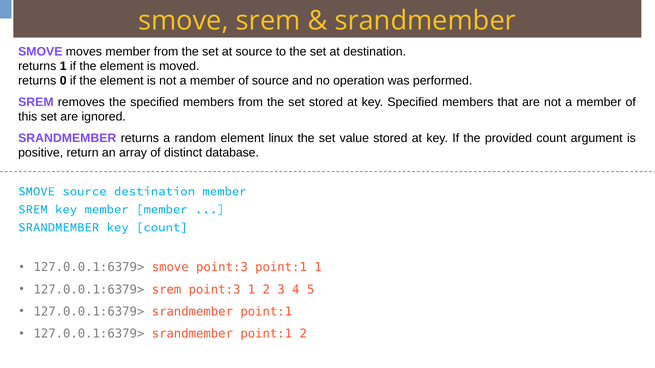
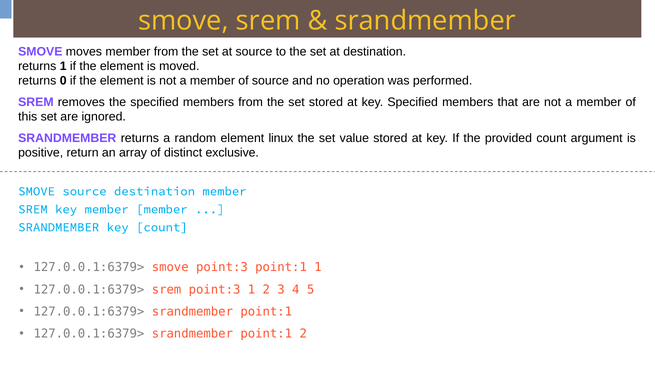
database: database -> exclusive (232, 153)
